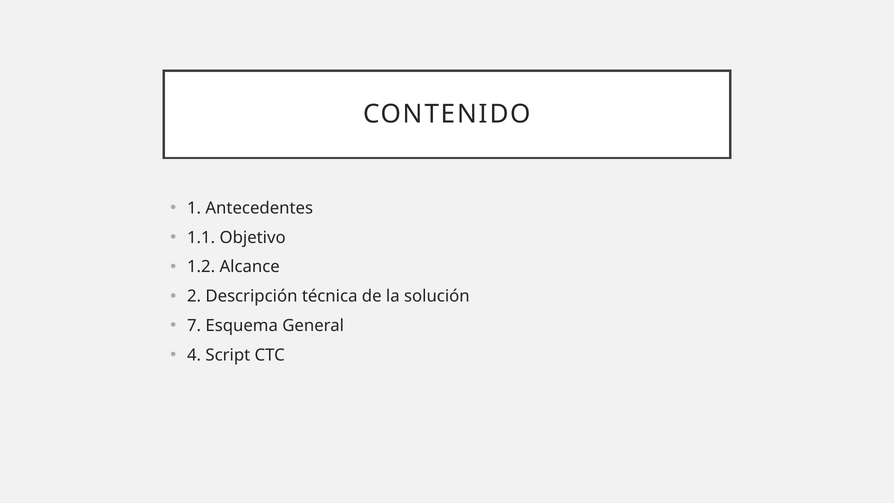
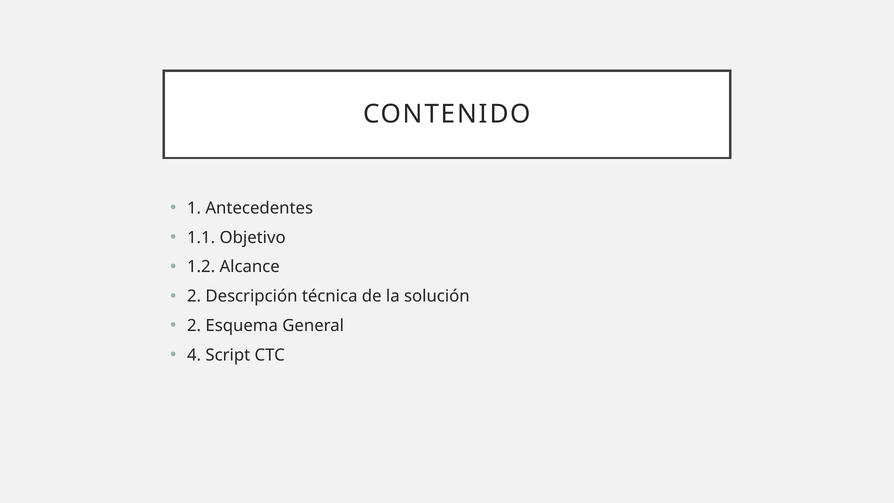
7: 7 -> 2 (194, 326)
